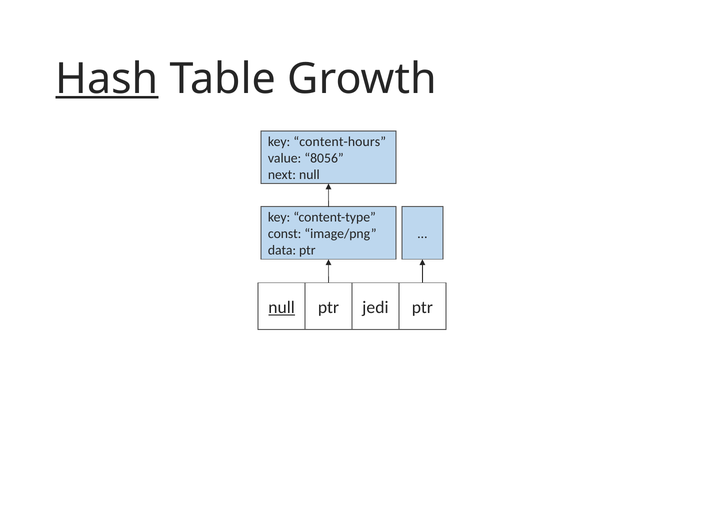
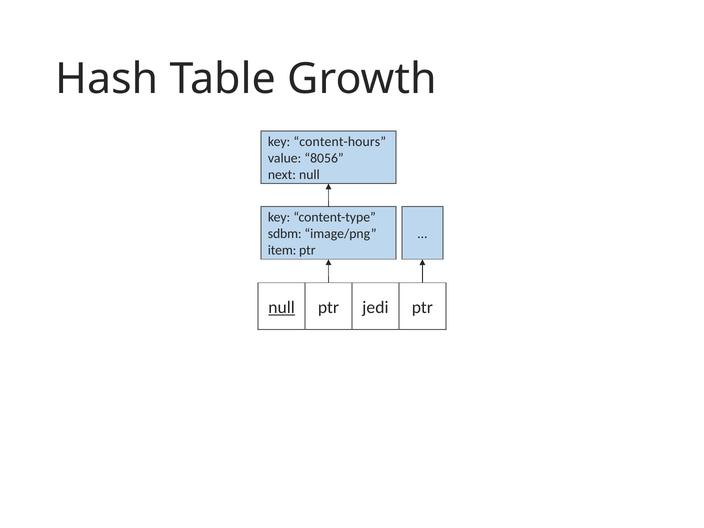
Hash underline: present -> none (107, 79)
const: const -> sdbm (285, 234)
data: data -> item (282, 250)
